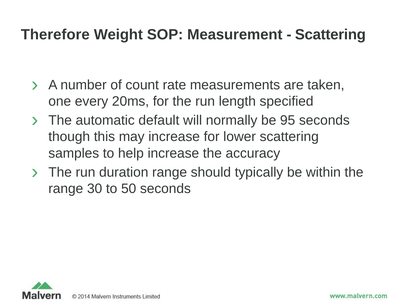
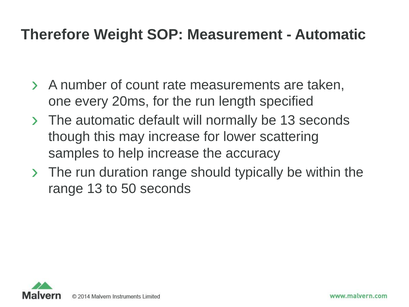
Scattering: Scattering -> Automatic (330, 35)
be 95: 95 -> 13 (288, 120)
range 30: 30 -> 13 (95, 188)
